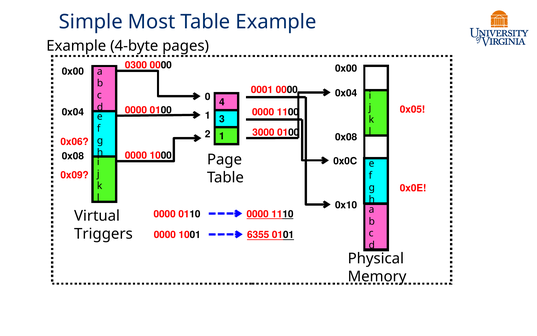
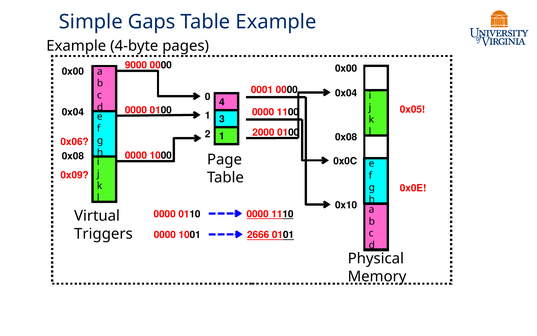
Most: Most -> Gaps (152, 22)
0300: 0300 -> 9000 (136, 65)
3000: 3000 -> 2000 (263, 132)
6355: 6355 -> 2666 (258, 235)
